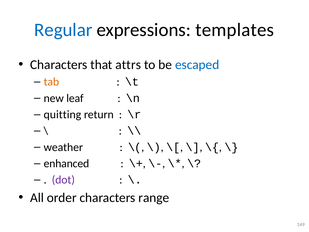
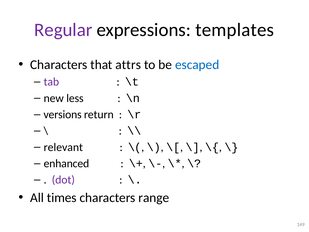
Regular colour: blue -> purple (63, 30)
tab colour: orange -> purple (51, 82)
leaf: leaf -> less (75, 98)
quitting: quitting -> versions (63, 114)
weather: weather -> relevant (63, 147)
order: order -> times (62, 198)
